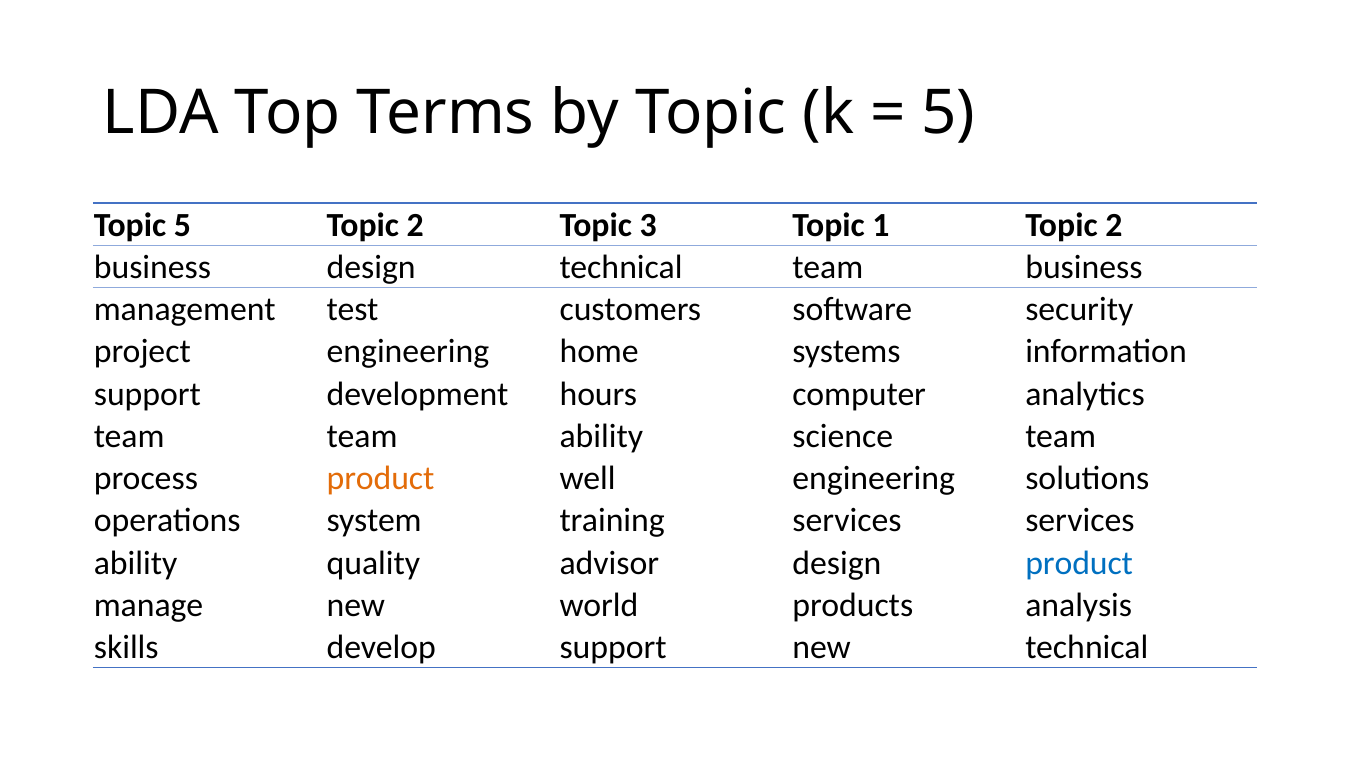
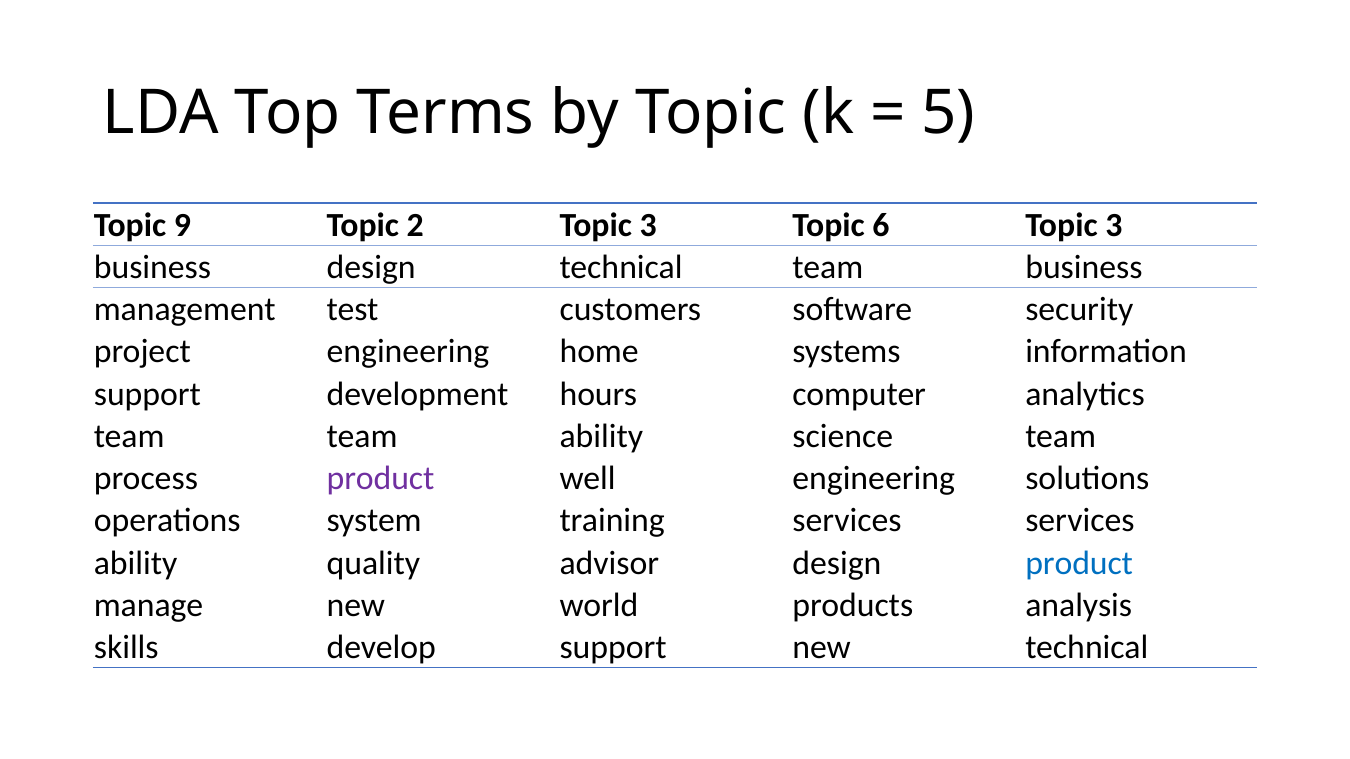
Topic 5: 5 -> 9 (182, 225)
1: 1 -> 6 (881, 225)
2: 2 -> 3 (1114, 225)
product colour: orange -> purple (381, 479)
